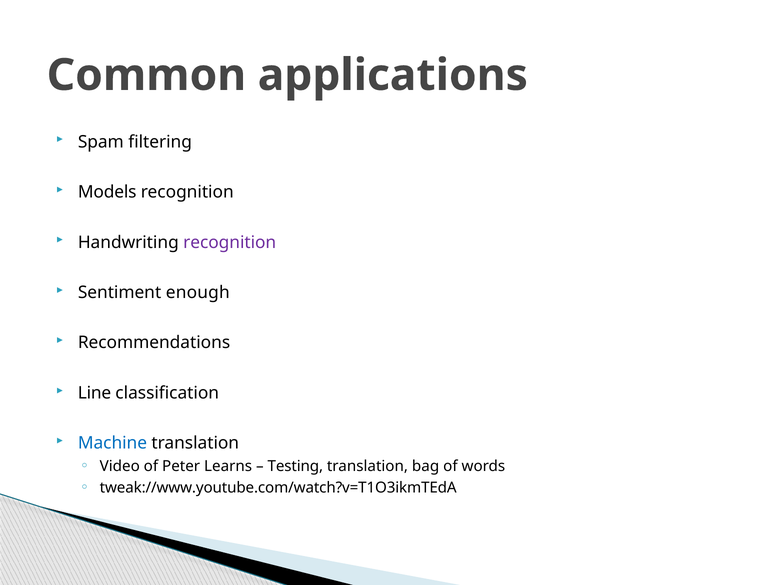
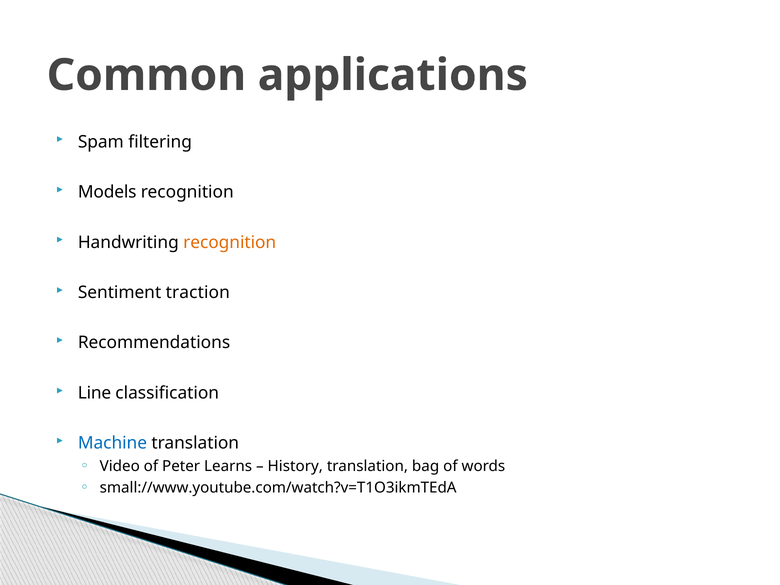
recognition colour: purple -> orange (230, 242)
enough: enough -> traction (198, 293)
Testing: Testing -> History (295, 466)
tweak://www.youtube.com/watch?v=T1O3ikmTEdA: tweak://www.youtube.com/watch?v=T1O3ikmTEdA -> small://www.youtube.com/watch?v=T1O3ikmTEdA (278, 488)
